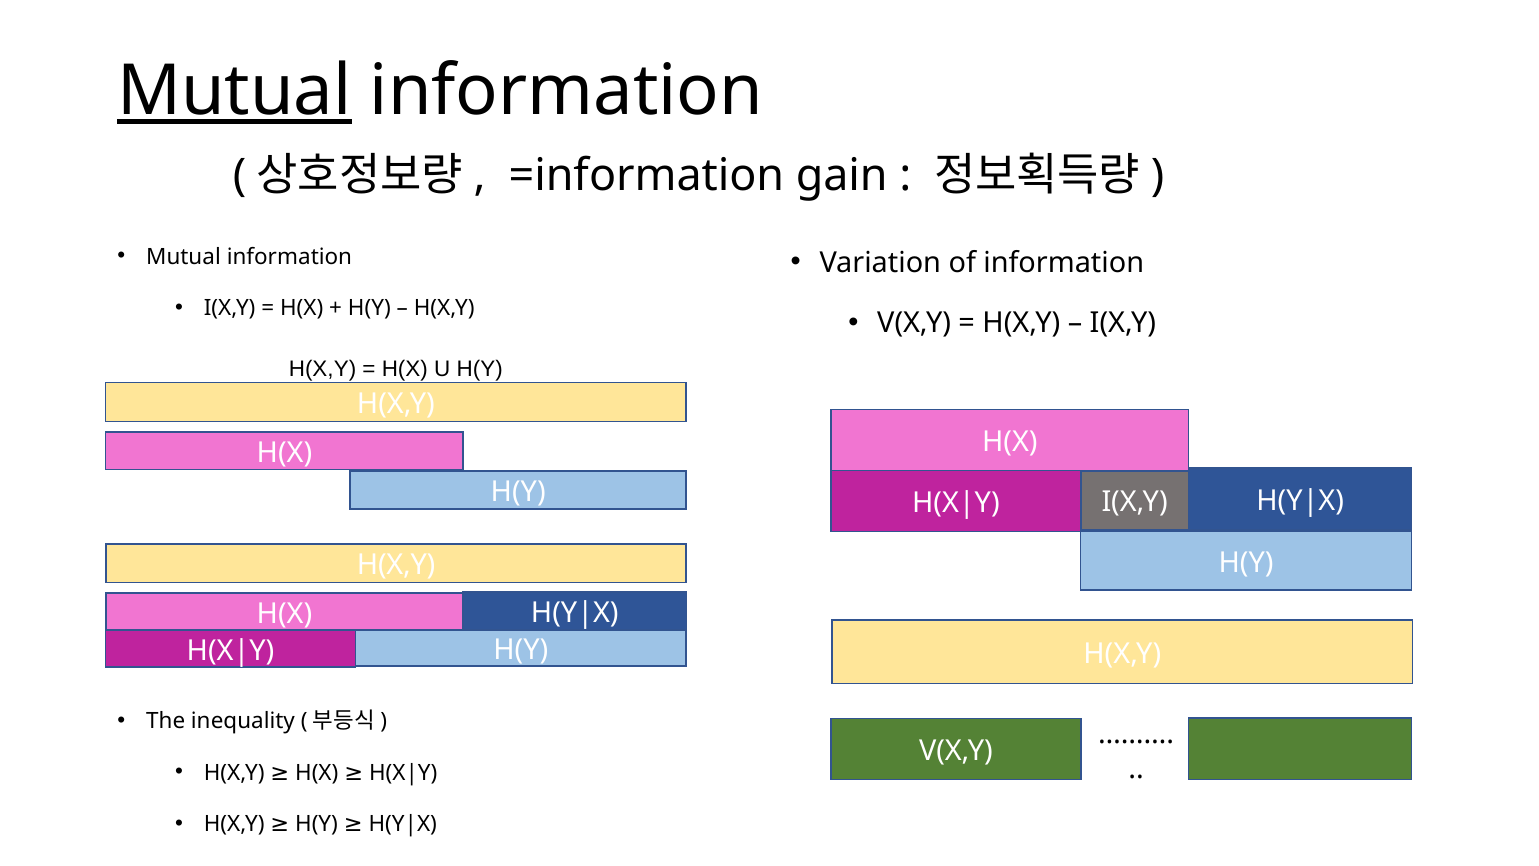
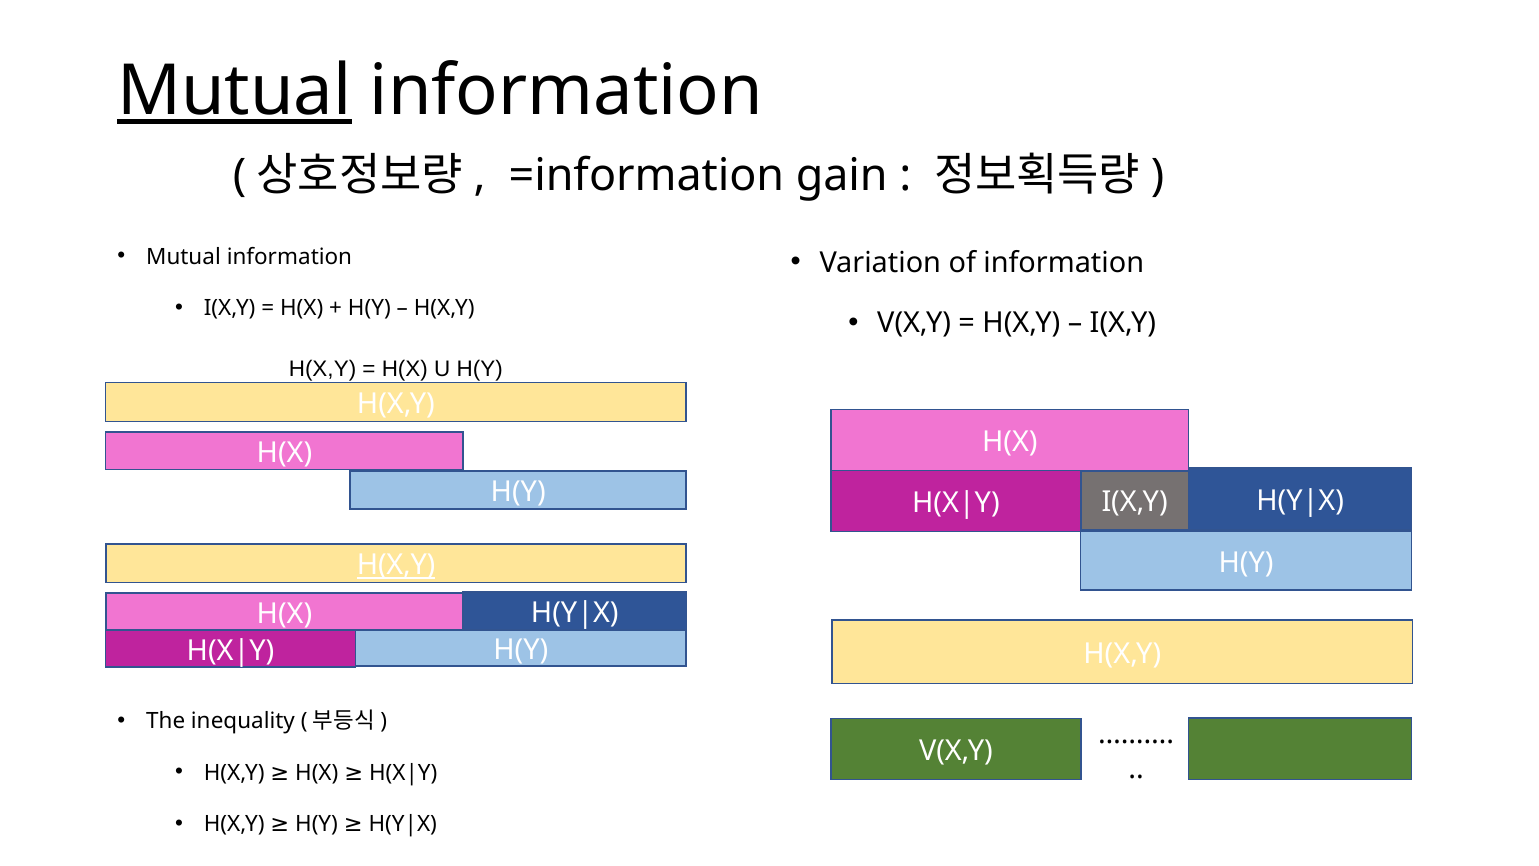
H(X,Y underline: none -> present (396, 565)
